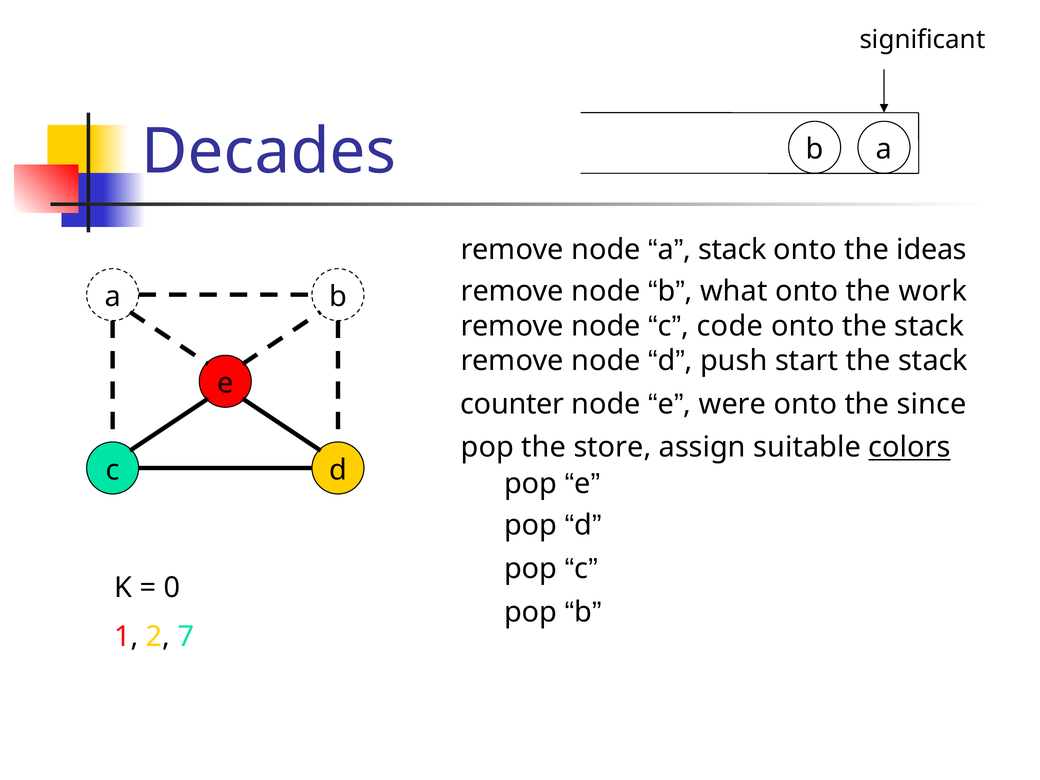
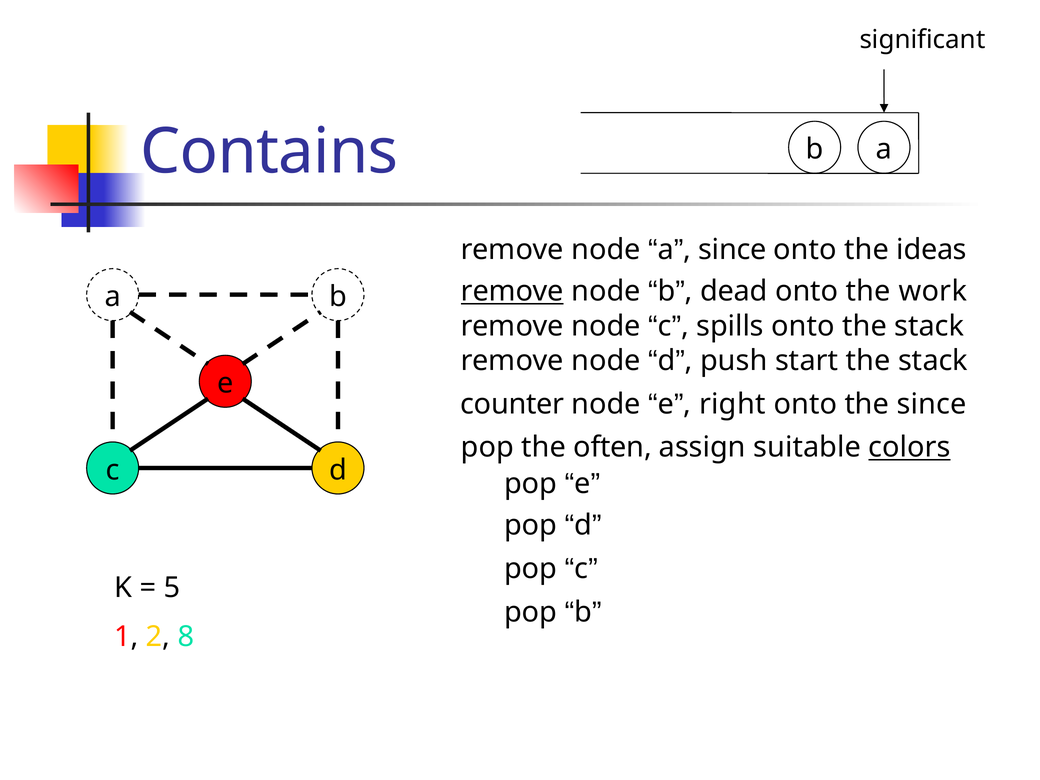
Decades: Decades -> Contains (269, 152)
stack: stack -> since (732, 250)
remove underline: none -> present (512, 291)
what: what -> dead (734, 291)
code: code -> spills (730, 326)
were: were -> right (732, 404)
store: store -> often (613, 447)
0: 0 -> 5 (172, 588)
7: 7 -> 8 (186, 637)
